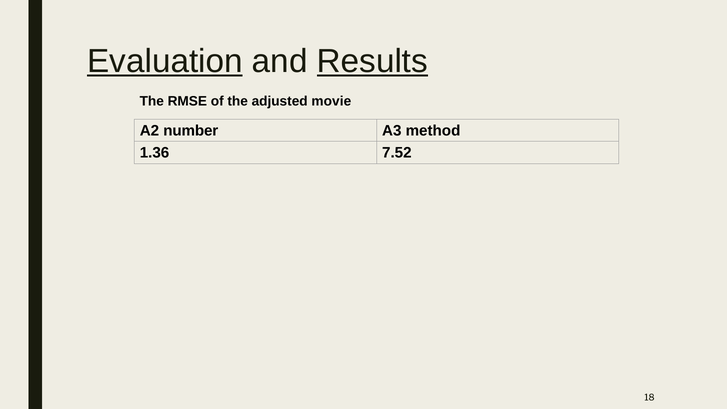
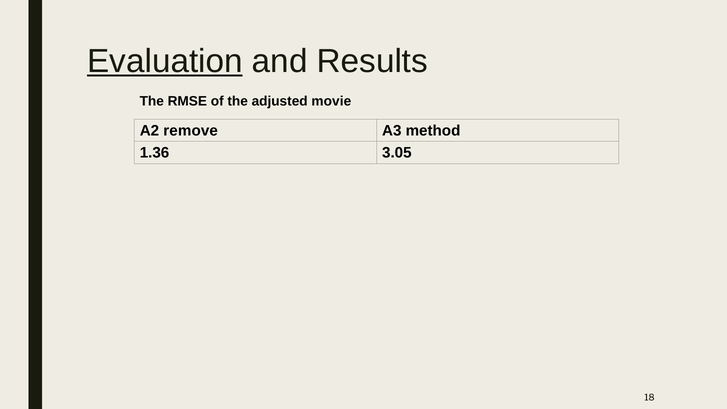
Results underline: present -> none (372, 61)
number: number -> remove (191, 131)
7.52: 7.52 -> 3.05 (397, 153)
